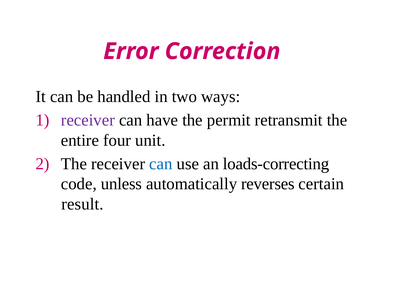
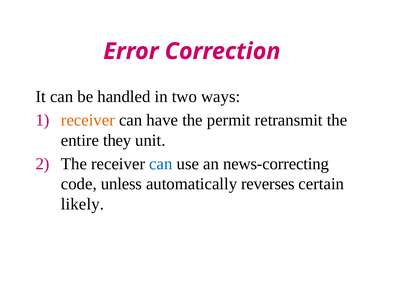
receiver colour: purple -> orange (88, 120)
four: four -> they (117, 140)
loads-correcting: loads-correcting -> news-correcting (276, 163)
result: result -> likely (82, 204)
